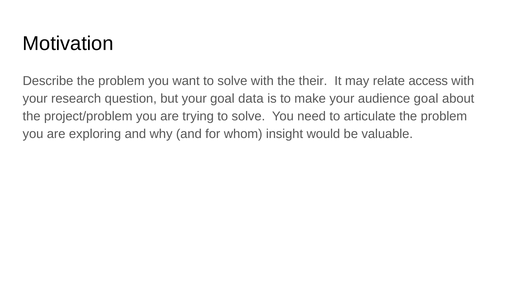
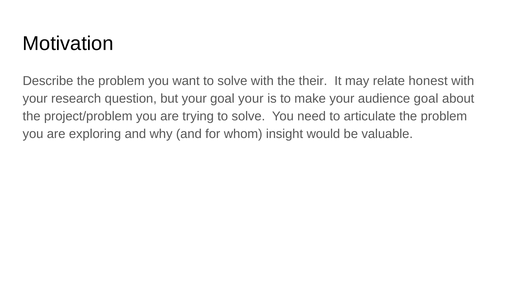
access: access -> honest (428, 81)
goal data: data -> your (251, 99)
